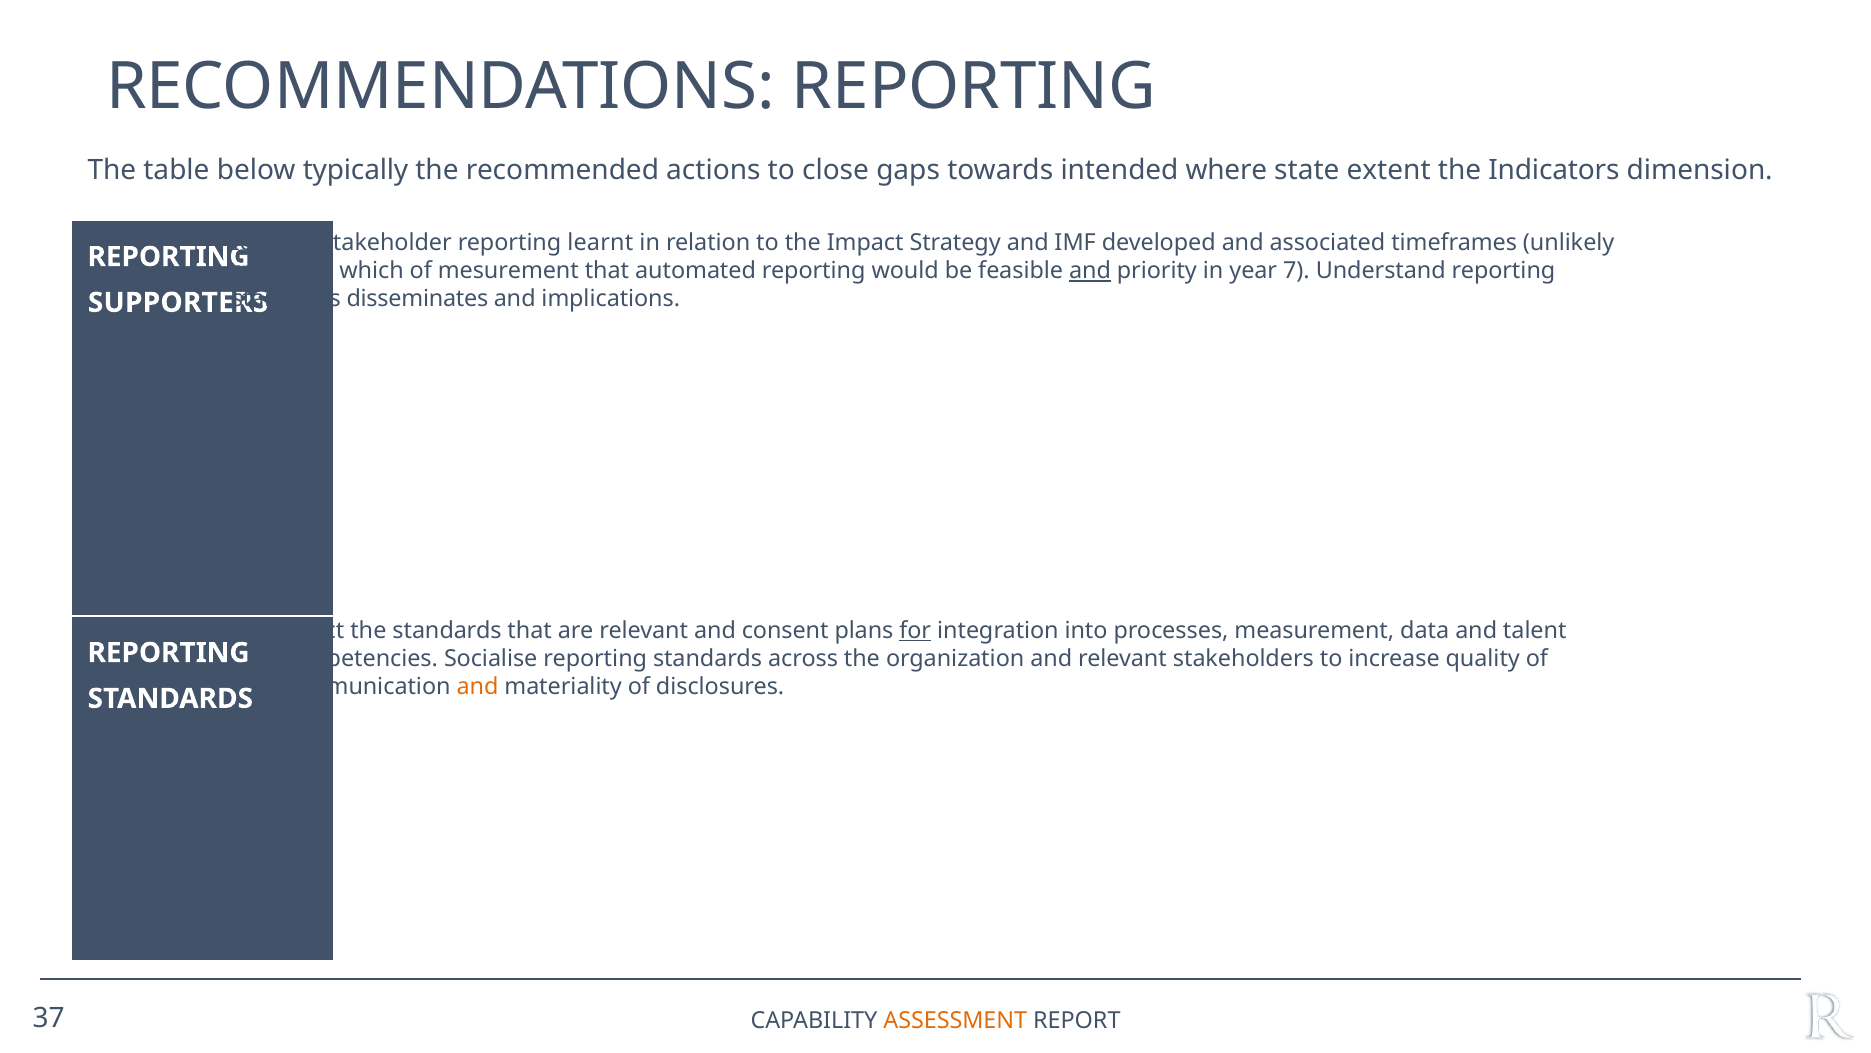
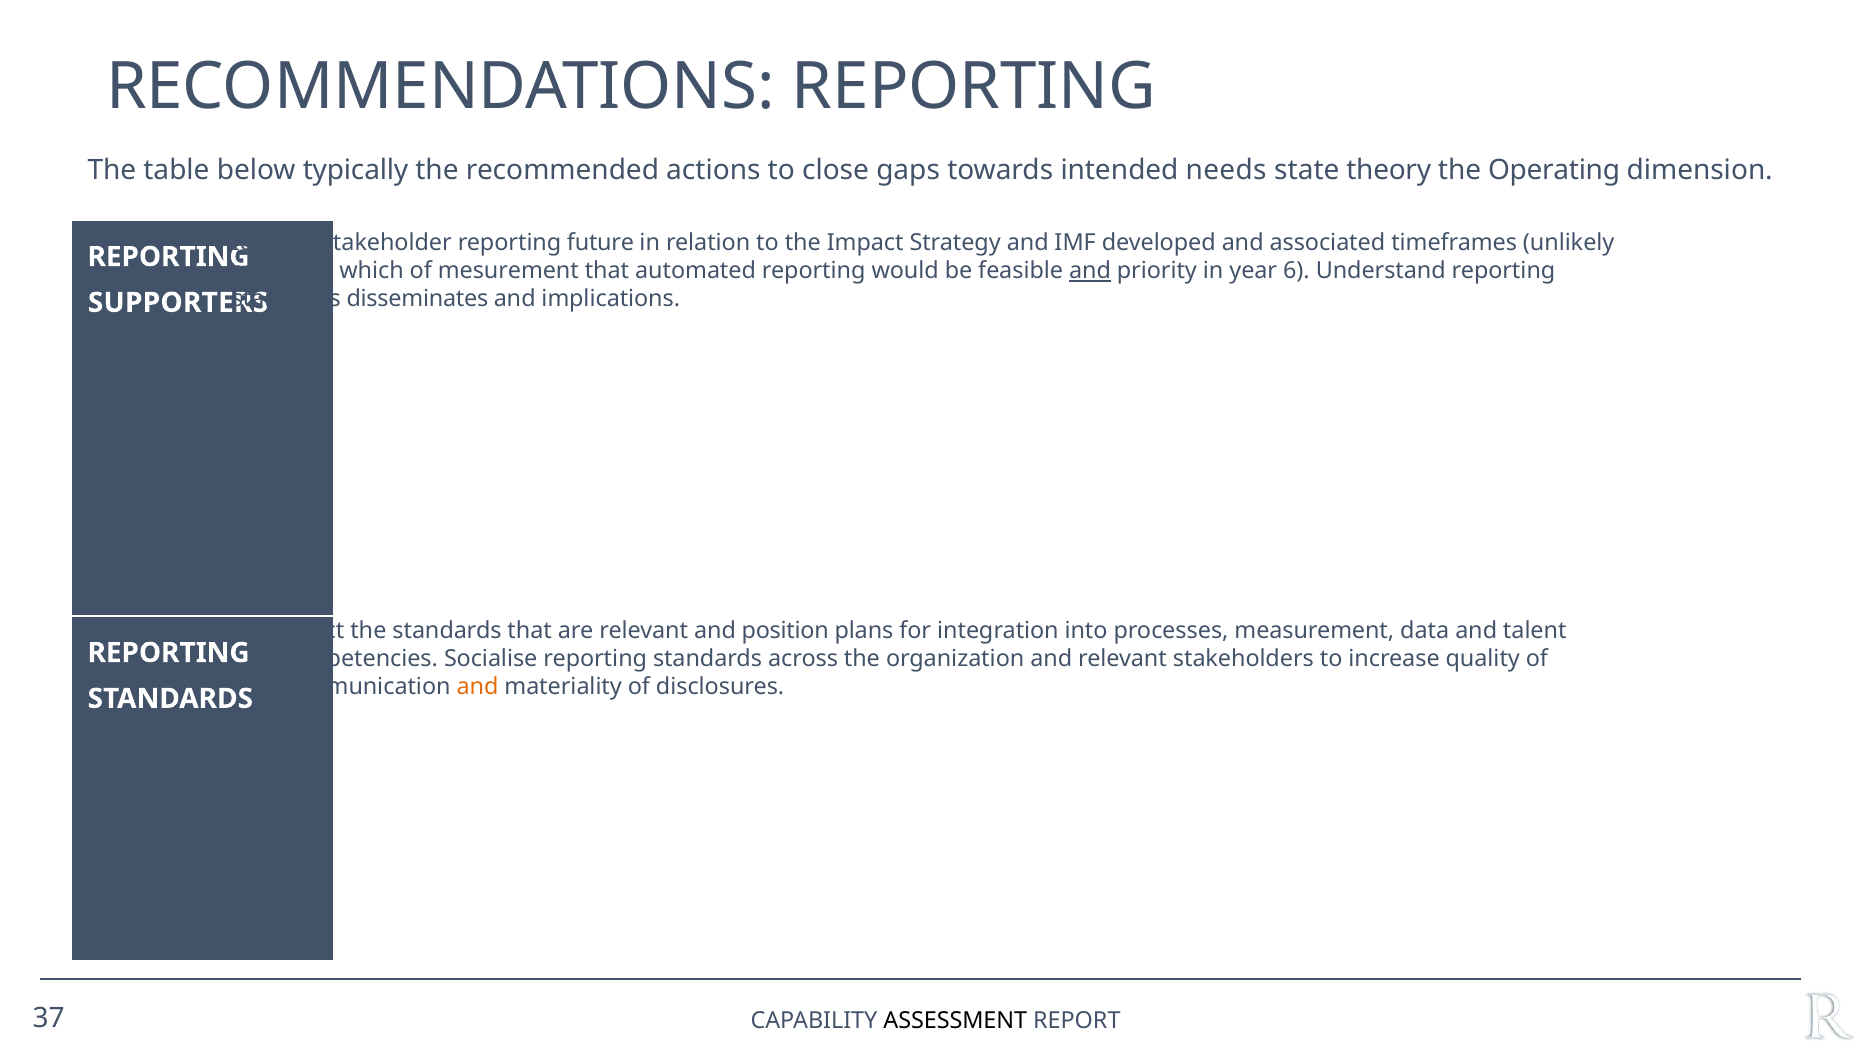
where: where -> needs (1226, 170)
extent: extent -> theory (1389, 170)
Indicators: Indicators -> Operating (1554, 170)
learnt: learnt -> future (601, 243)
7: 7 -> 6 (1296, 271)
consent: consent -> position (785, 630)
for underline: present -> none (915, 630)
ASSESSMENT colour: orange -> black (955, 1020)
